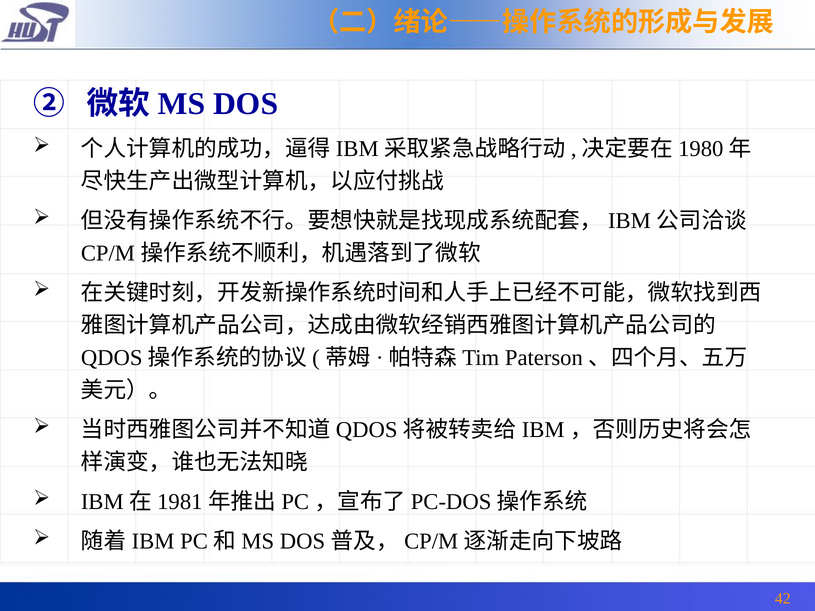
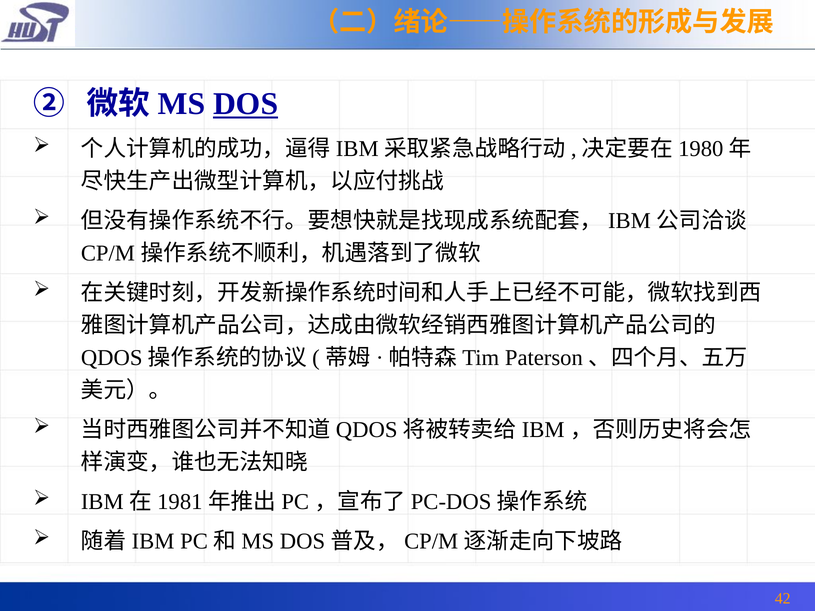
DOS underline: none -> present (246, 104)
